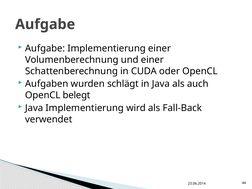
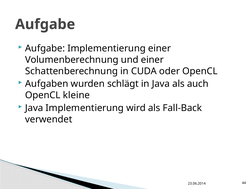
belegt: belegt -> kleine (76, 95)
